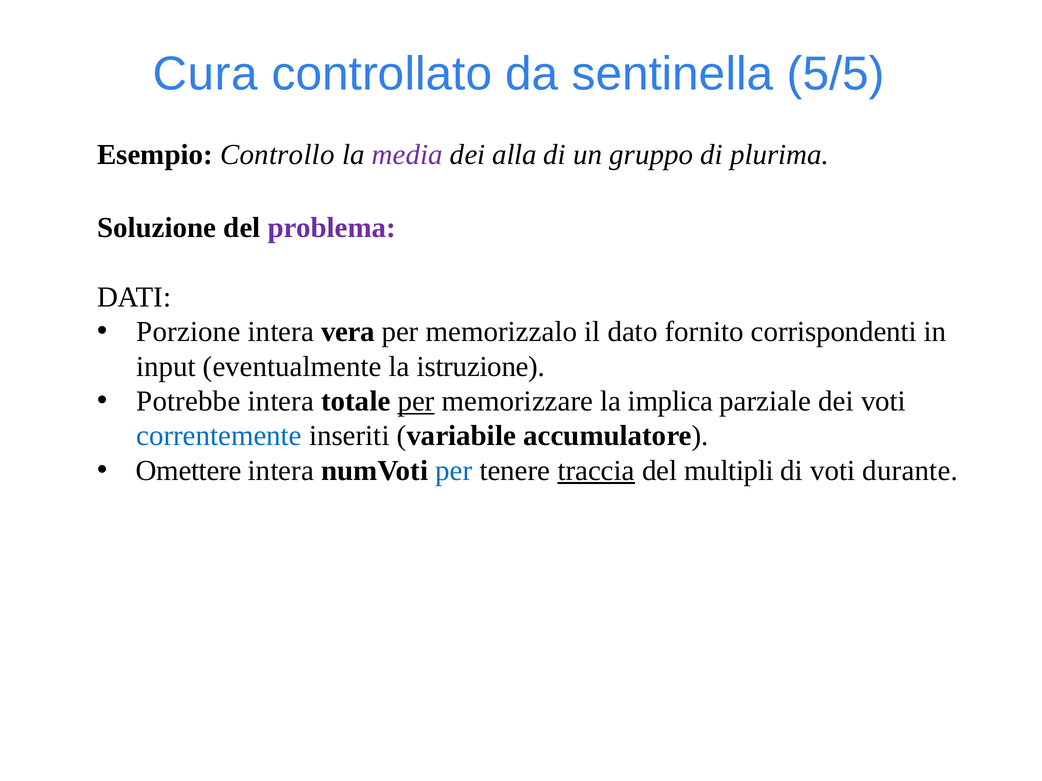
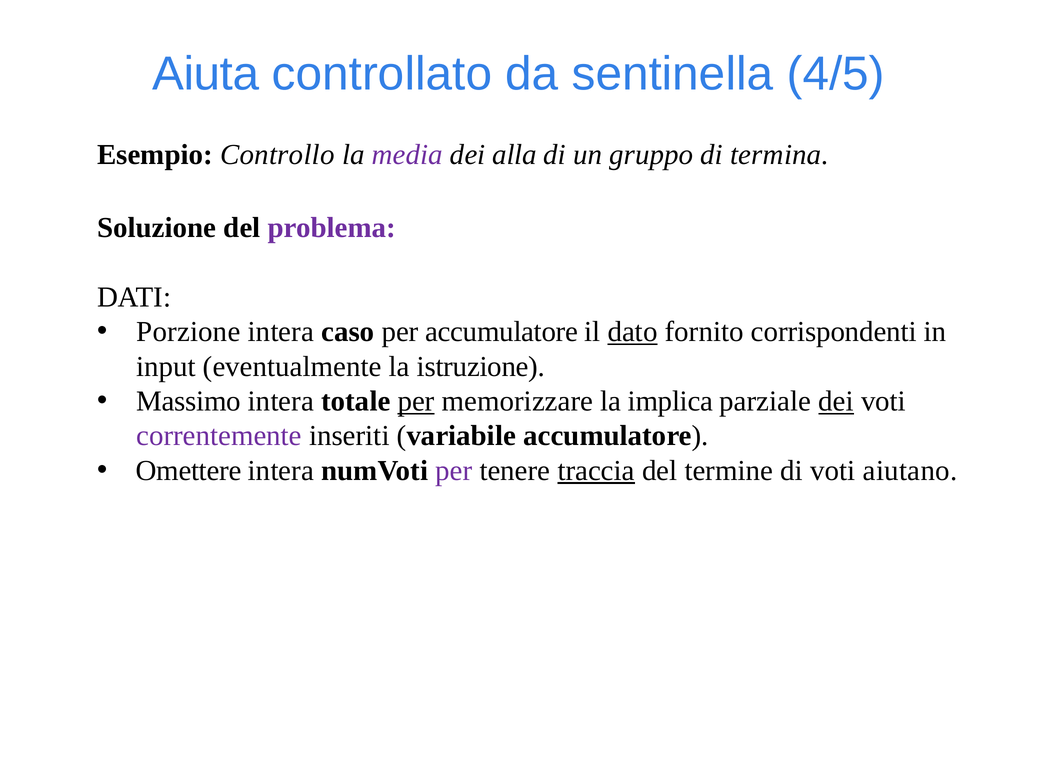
Cura: Cura -> Aiuta (206, 74)
5/5: 5/5 -> 4/5 (836, 74)
plurima: plurima -> termina (780, 155)
vera: vera -> caso (348, 332)
per memorizzalo: memorizzalo -> accumulatore (502, 332)
dato underline: none -> present (633, 332)
Potrebbe: Potrebbe -> Massimo (189, 401)
dei underline: none -> present (836, 401)
correntemente colour: blue -> purple (219, 436)
per colour: blue -> purple (454, 471)
multipli: multipli -> termine (729, 471)
durante: durante -> aiutano (910, 471)
